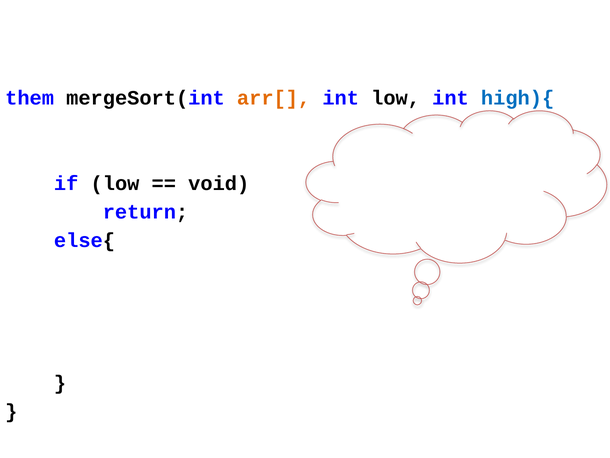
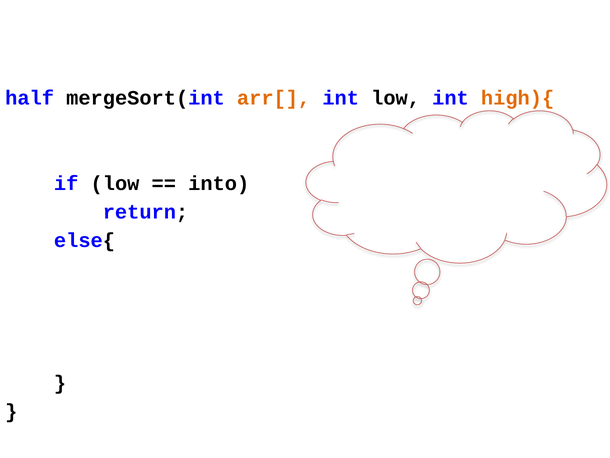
them: them -> half (30, 98)
high){ colour: blue -> orange (518, 98)
void: void -> into (219, 183)
